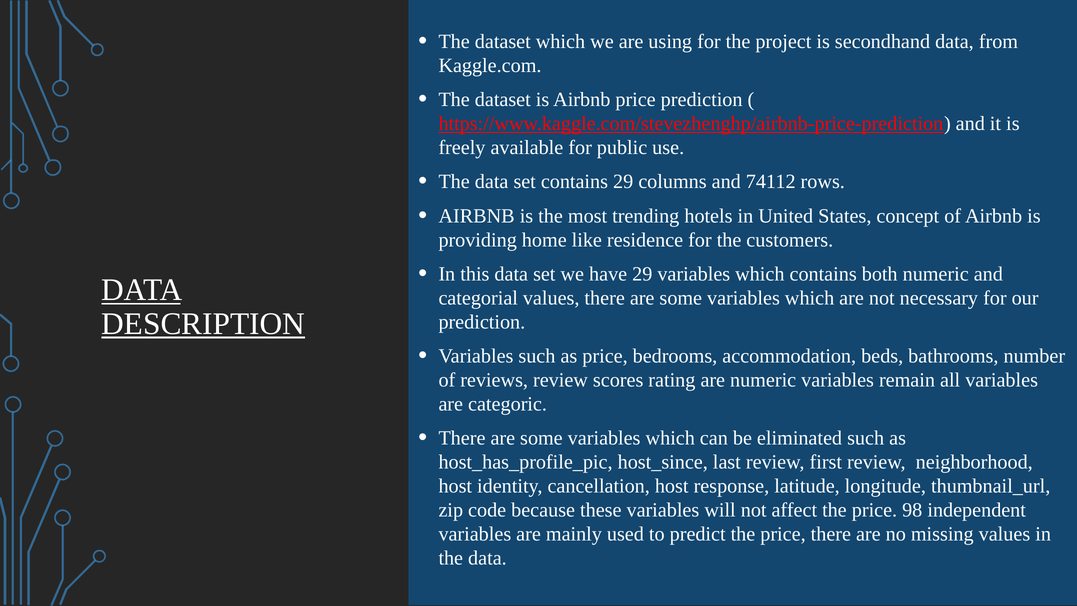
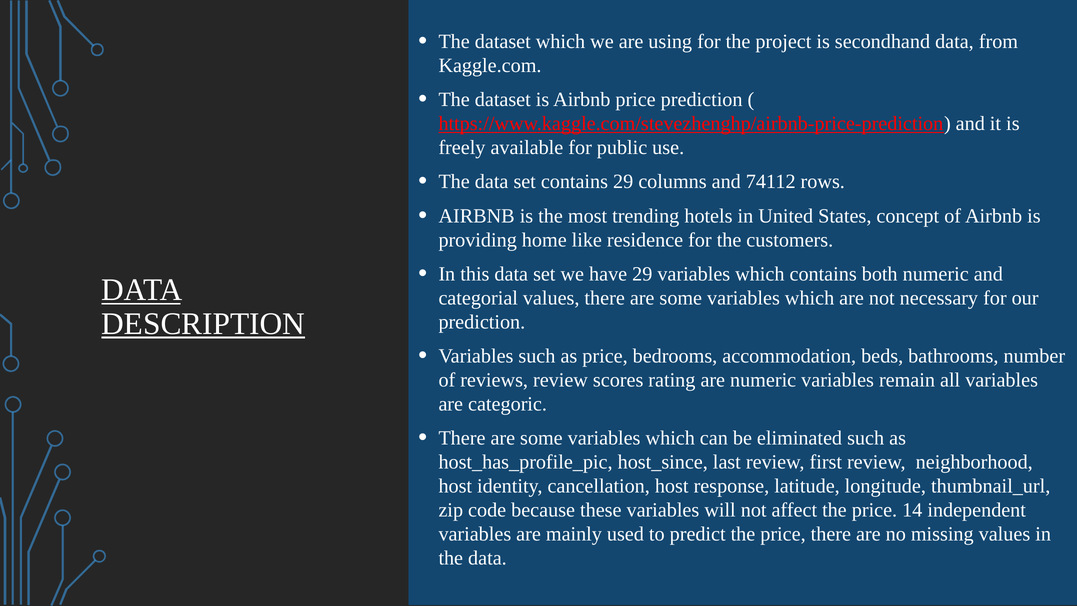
98: 98 -> 14 (912, 510)
